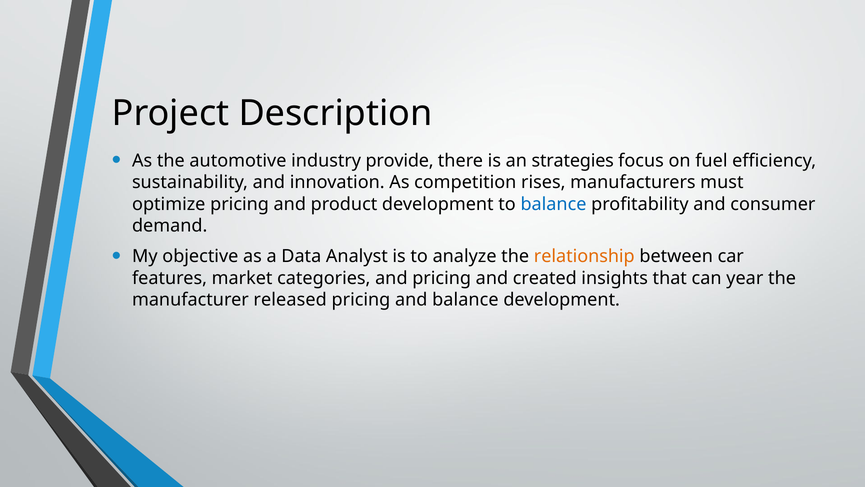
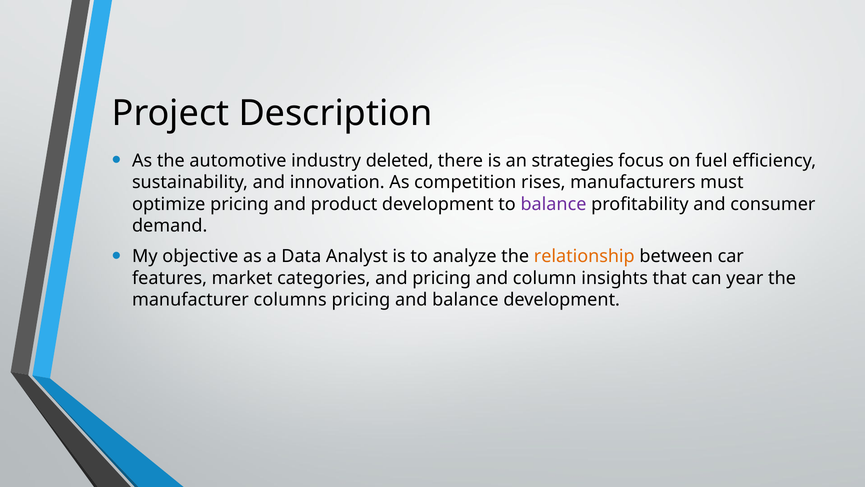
provide: provide -> deleted (400, 161)
balance colour: blue -> purple (553, 204)
created: created -> column (545, 278)
released: released -> columns (290, 300)
